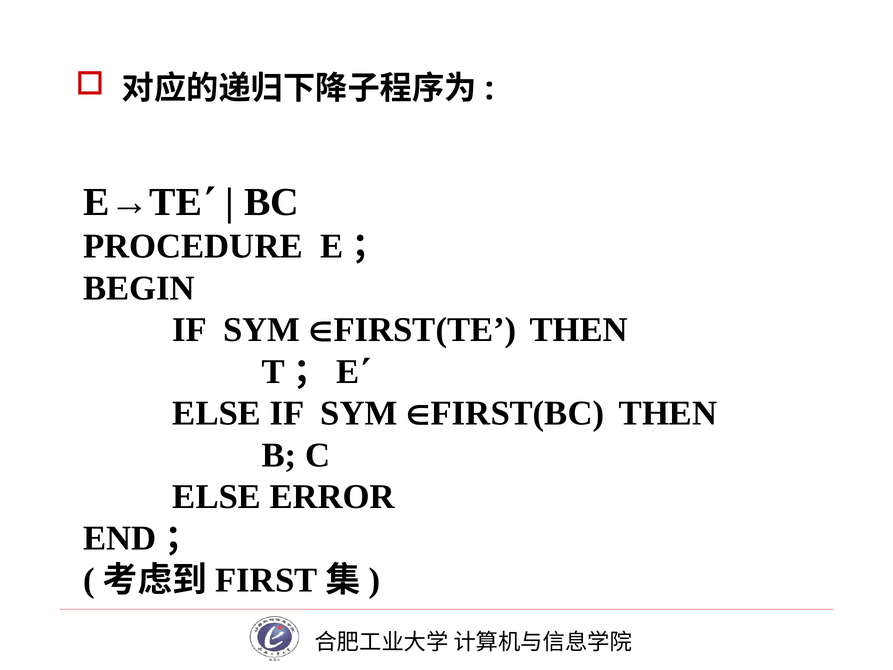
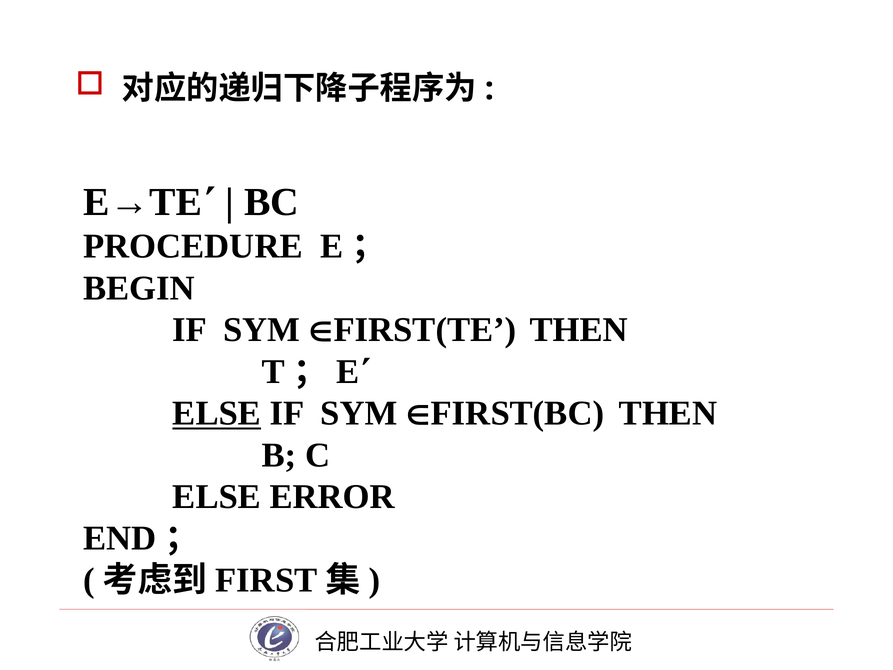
ELSE underline: none -> present (217, 413)
